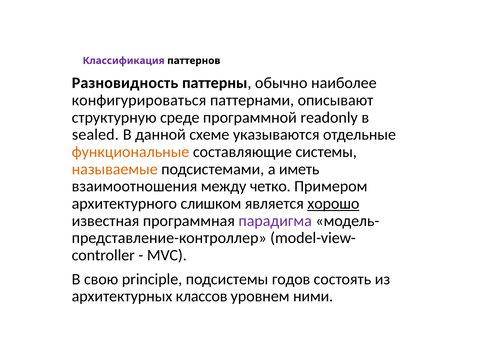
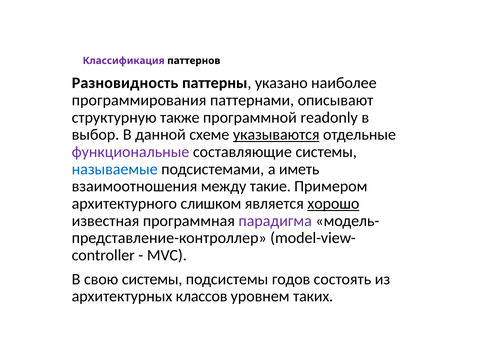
обычно: обычно -> указано (281, 83)
конфигурироваться: конфигурироваться -> программирования (139, 100)
среде: среде -> также (180, 118)
sealed: sealed -> выбор (95, 135)
указываются underline: none -> present (276, 135)
функциональные colour: orange -> purple (131, 152)
называемые colour: orange -> blue (115, 169)
четко: четко -> такие (270, 186)
свою principle: principle -> системы (152, 279)
ними: ними -> таких (313, 297)
